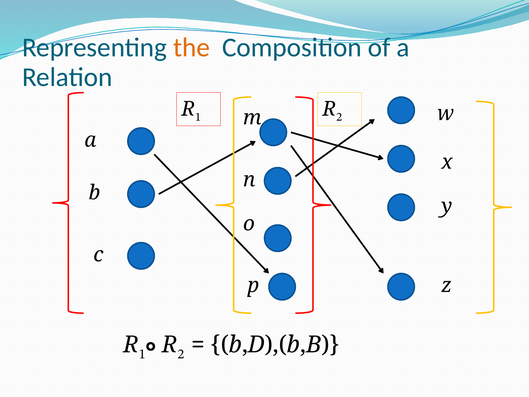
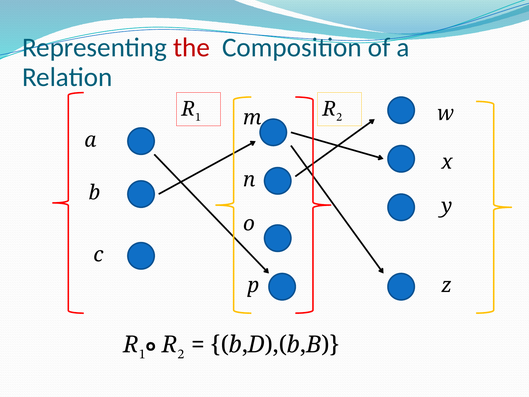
the colour: orange -> red (191, 48)
